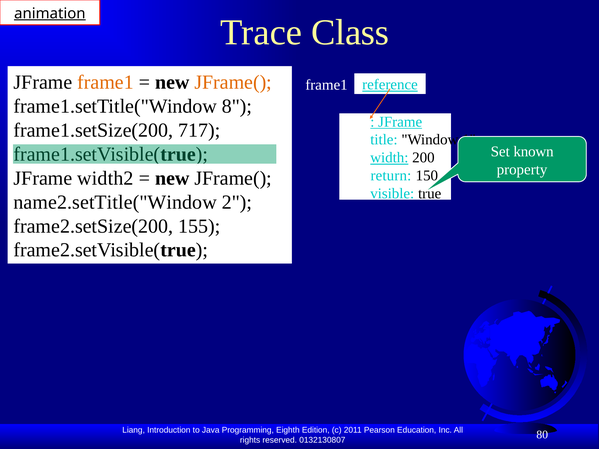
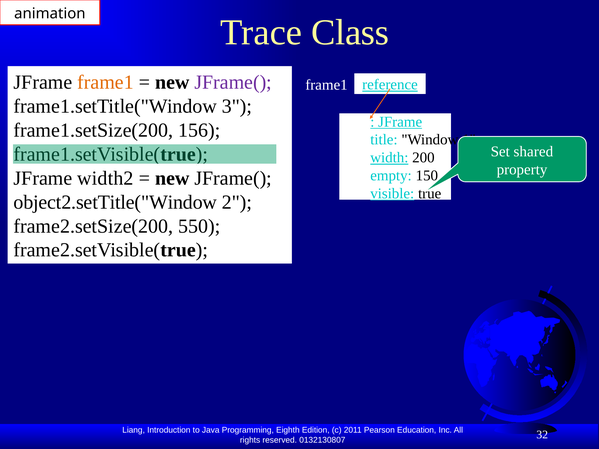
animation underline: present -> none (50, 13)
JFrame( colour: orange -> purple (233, 82)
8: 8 -> 3 (237, 106)
717: 717 -> 156 (199, 130)
known: known -> shared (533, 152)
return: return -> empty (391, 176)
visible underline: none -> present (392, 194)
name2.setTitle("Window: name2.setTitle("Window -> object2.setTitle("Window (115, 202)
155: 155 -> 550 (199, 226)
80: 80 -> 32 (542, 435)
